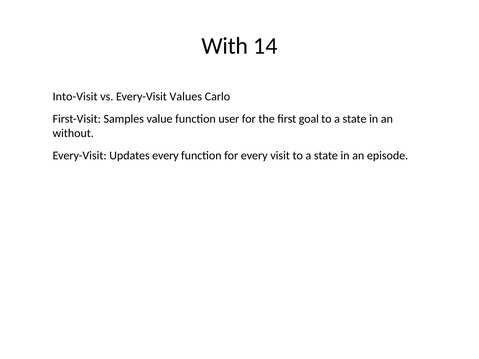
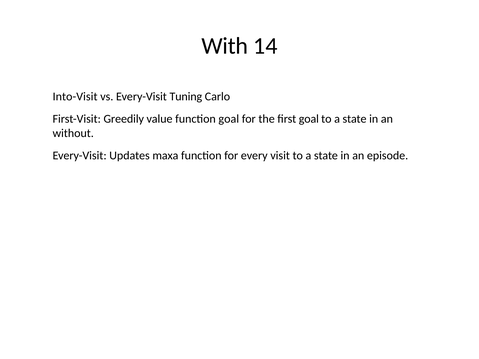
Values: Values -> Tuning (186, 97)
Samples: Samples -> Greedily (124, 119)
function user: user -> goal (229, 119)
Updates every: every -> maxa (165, 156)
